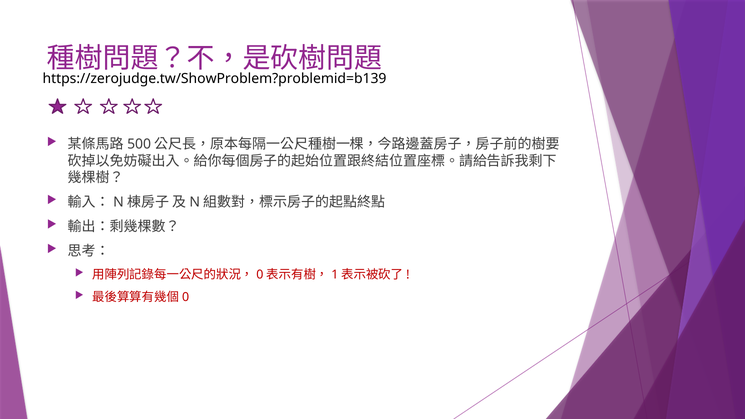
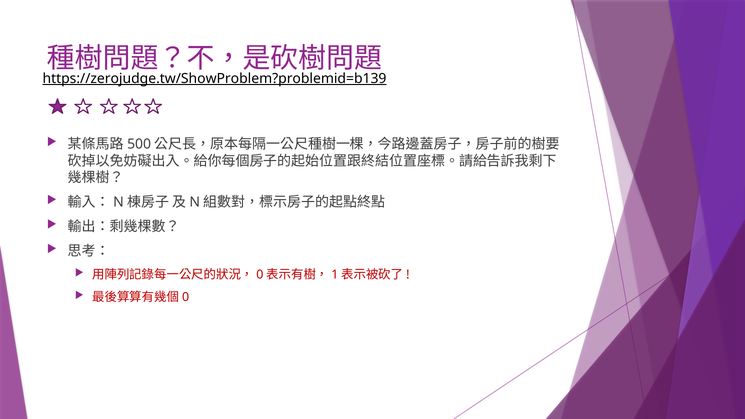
https://zerojudge.tw/ShowProblem?problemid=b139 underline: none -> present (215, 78)
